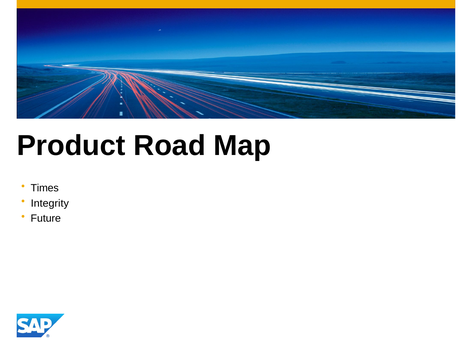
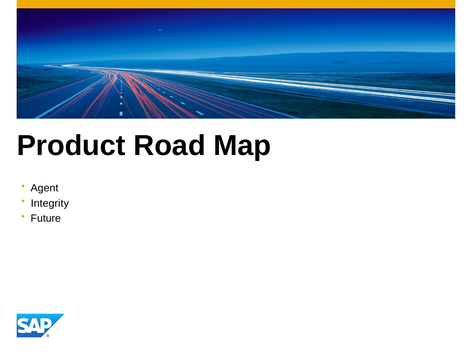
Times: Times -> Agent (45, 188)
